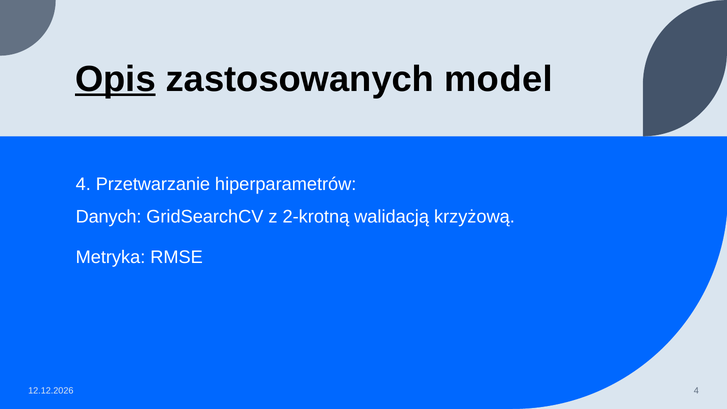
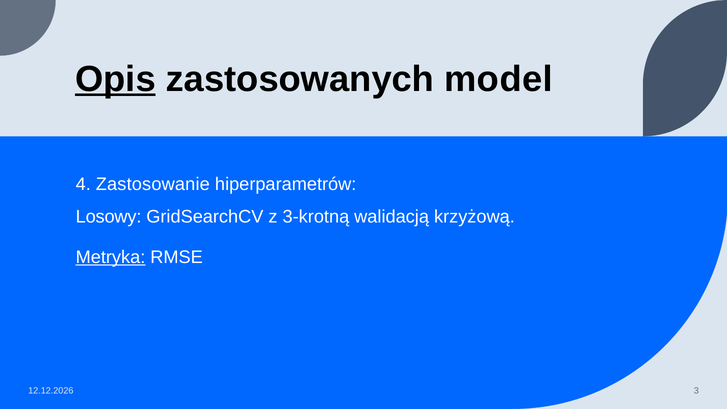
Przetwarzanie: Przetwarzanie -> Zastosowanie (153, 184)
Danych: Danych -> Losowy (109, 217)
2-krotną: 2-krotną -> 3-krotną (316, 217)
Metryka underline: none -> present (110, 257)
4: 4 -> 3 (696, 391)
